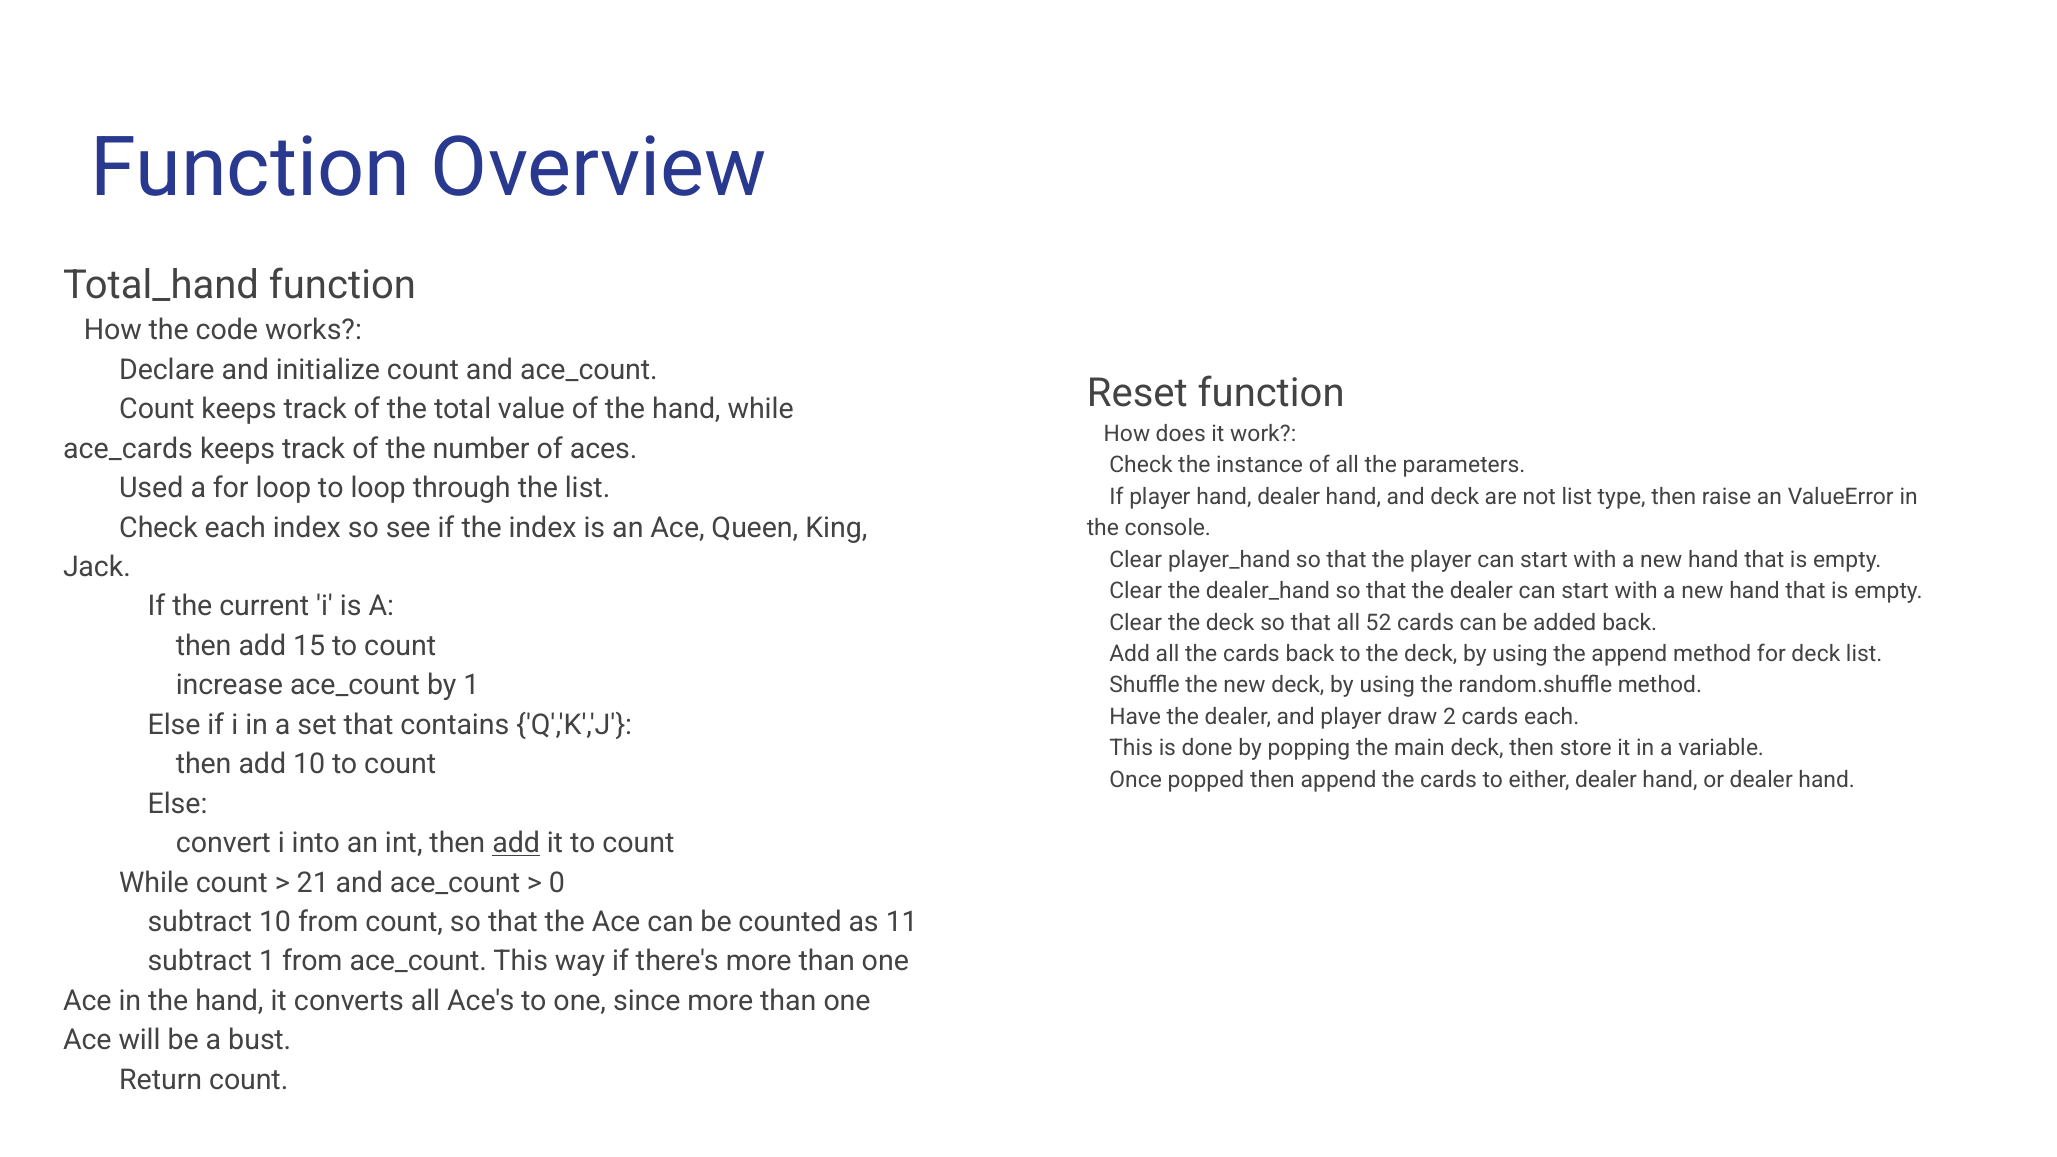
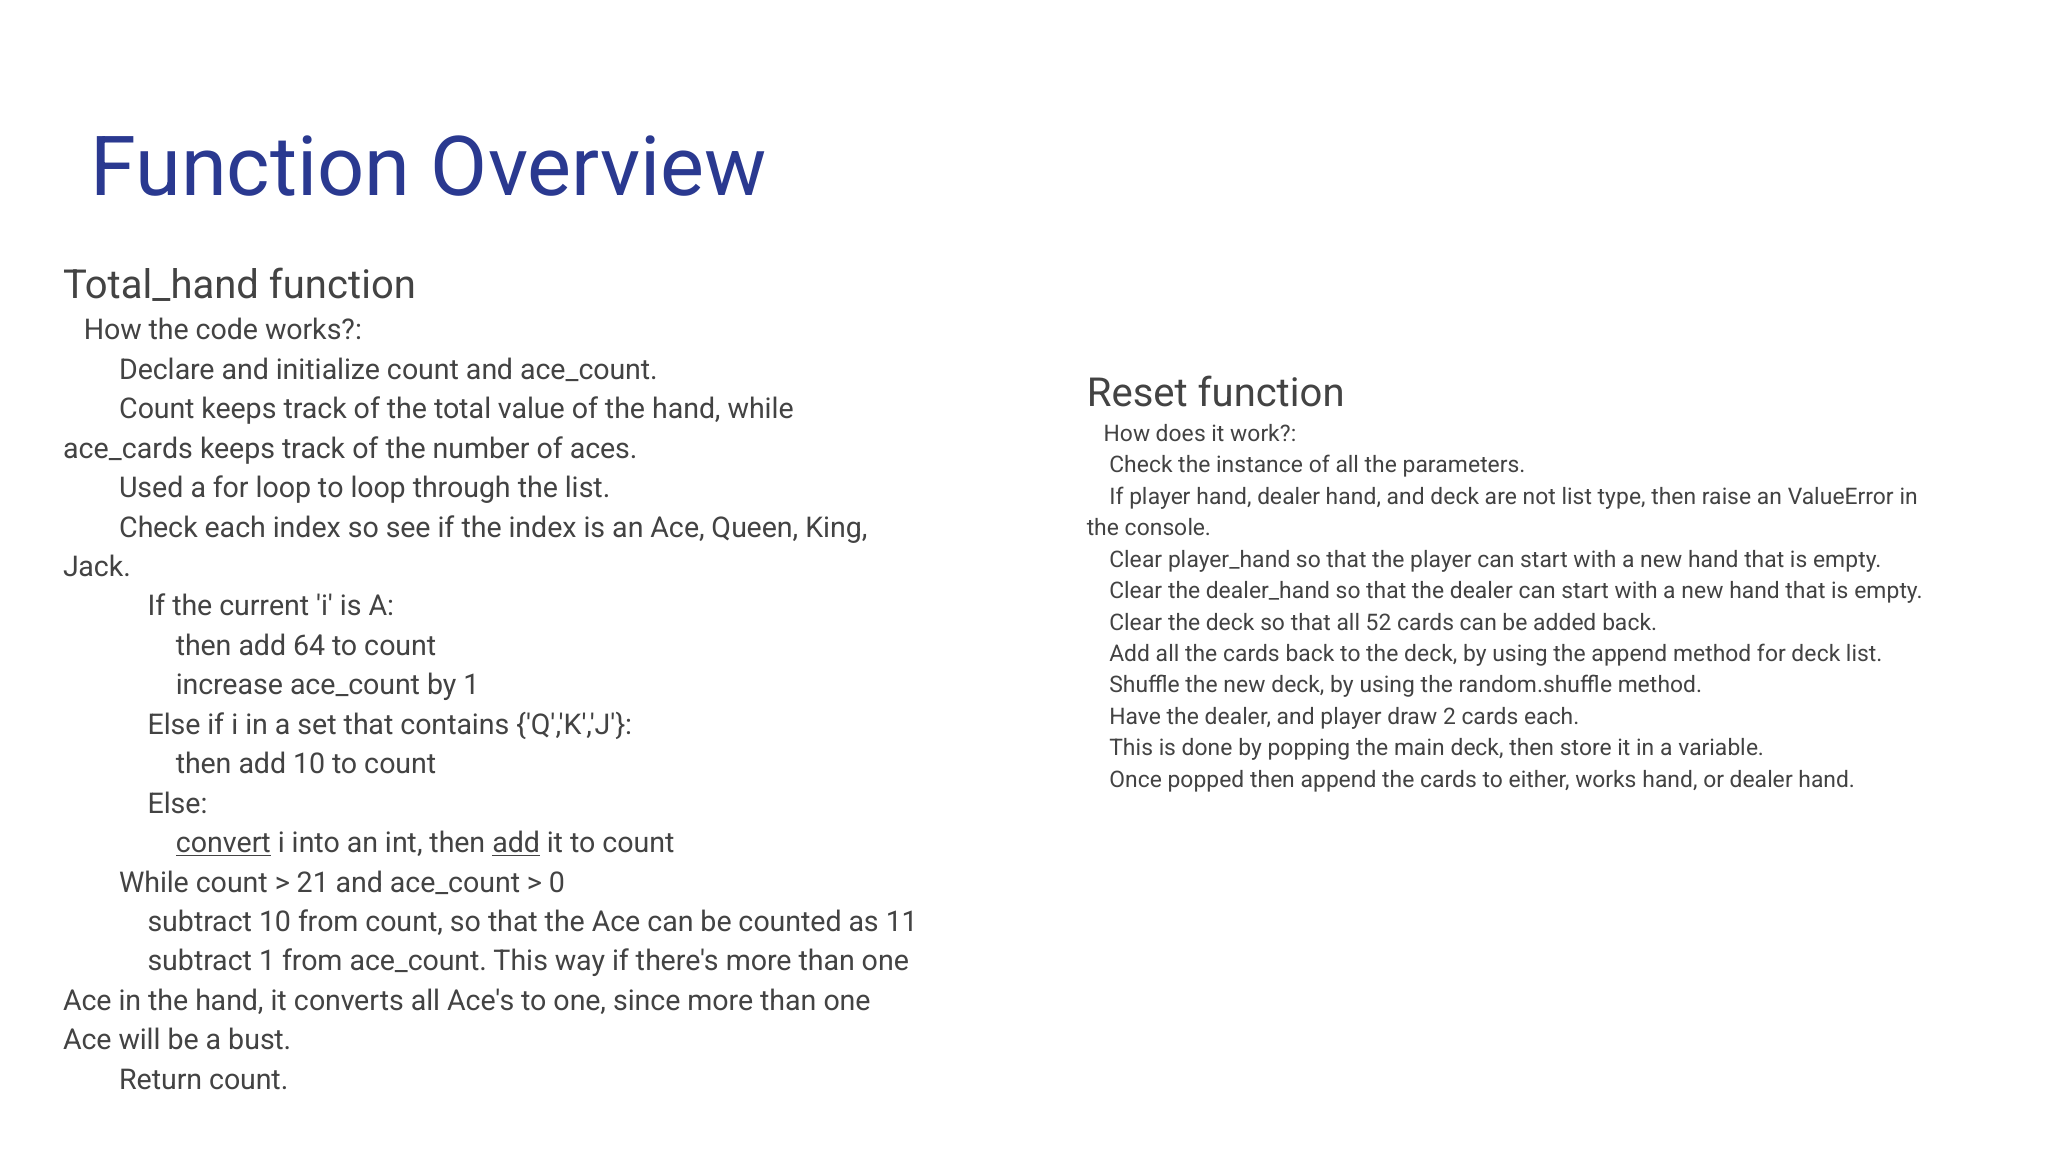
15: 15 -> 64 (309, 646)
either dealer: dealer -> works (1606, 780)
convert underline: none -> present (223, 843)
